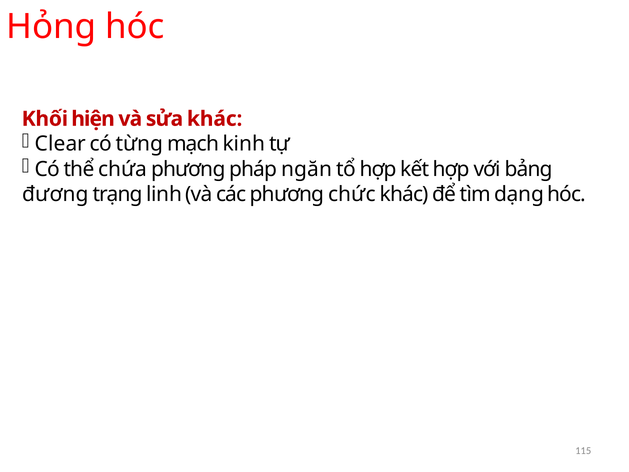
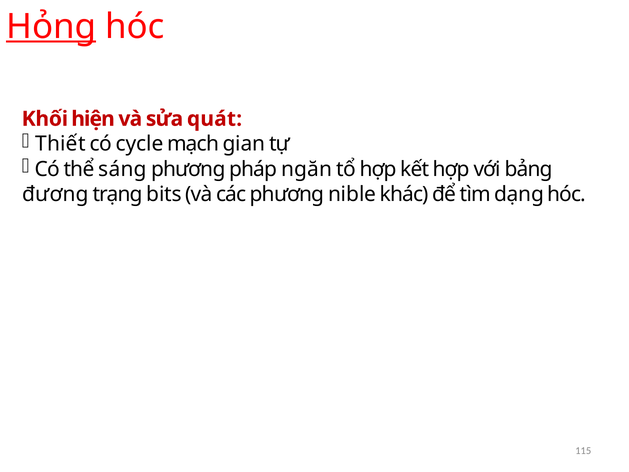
Hỏng underline: none -> present (51, 27)
sửa khác: khác -> quát (215, 119)
Clear: Clear -> Thiết (60, 144)
từng: từng -> cycle (140, 144)
kinh: kinh -> gian (244, 144)
chứa: chứa -> sáng (123, 169)
linh: linh -> bits (164, 194)
chức: chức -> nible (352, 194)
